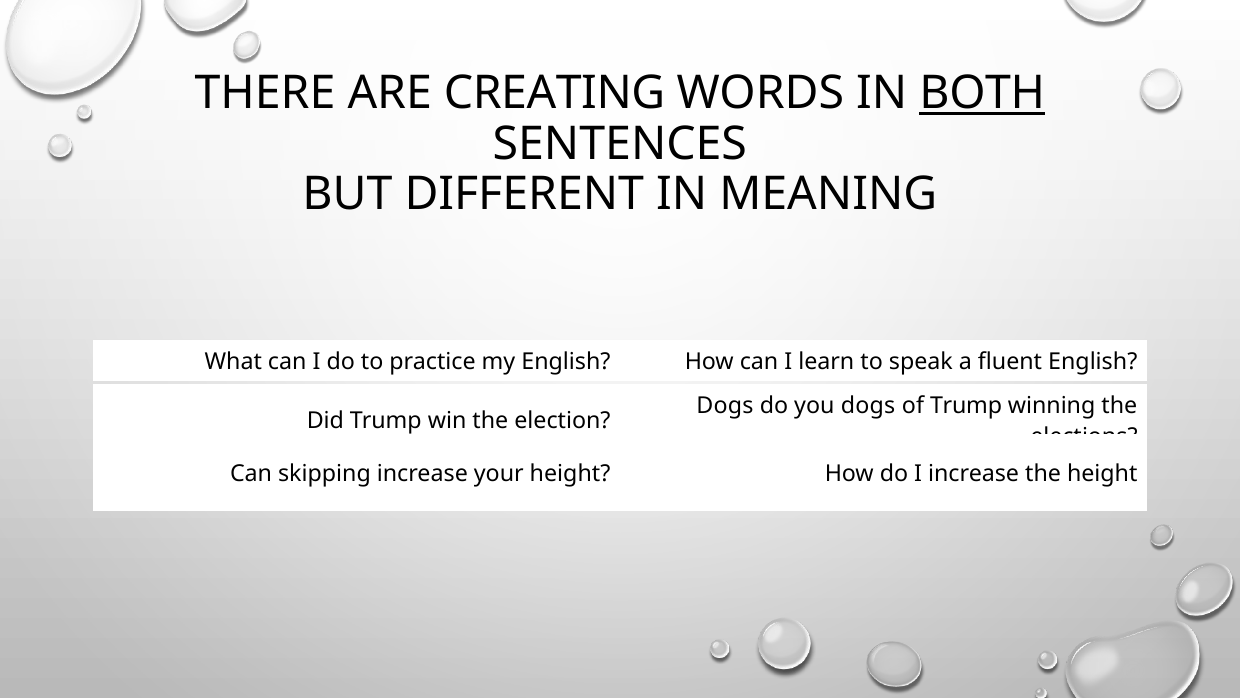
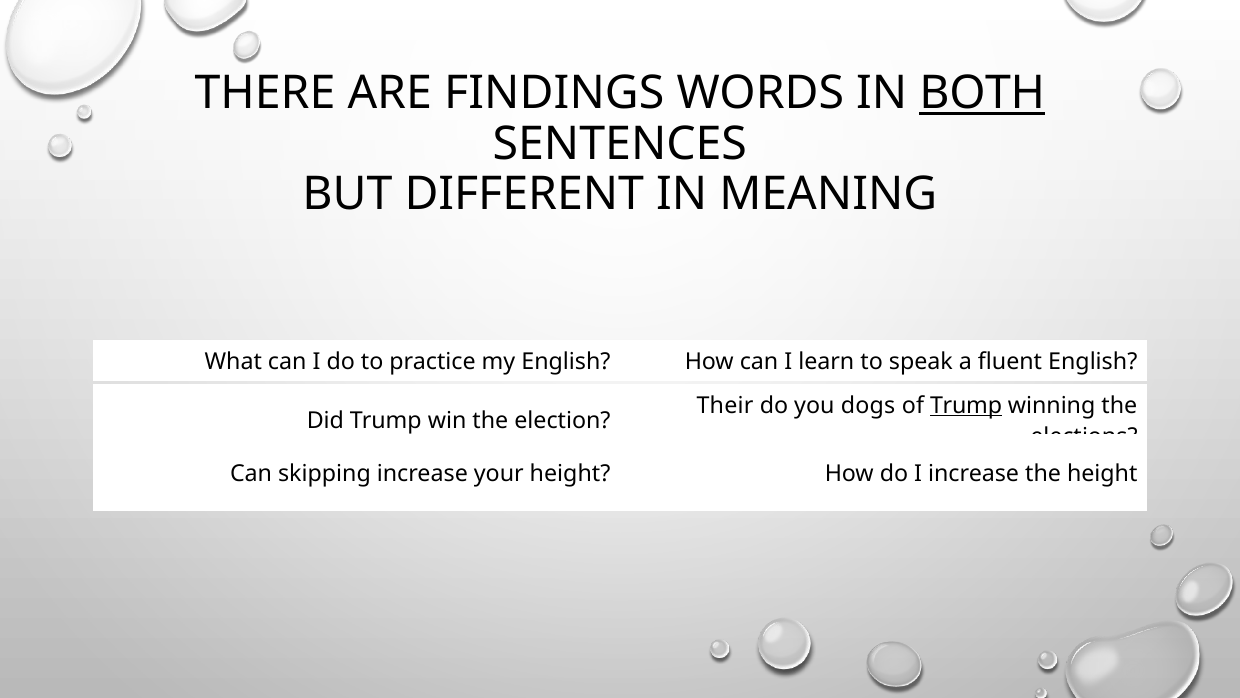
CREATING: CREATING -> FINDINGS (554, 94)
Dogs: Dogs -> Their (725, 405)
Trump underline: none -> present (966, 405)
